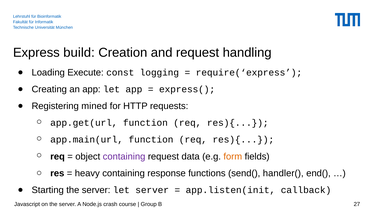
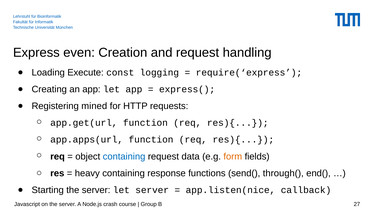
build: build -> even (79, 53)
app.main(url: app.main(url -> app.apps(url (87, 140)
containing colour: purple -> blue (124, 156)
handler(: handler( -> through( (283, 173)
app.listen(init: app.listen(init -> app.listen(nice (230, 190)
